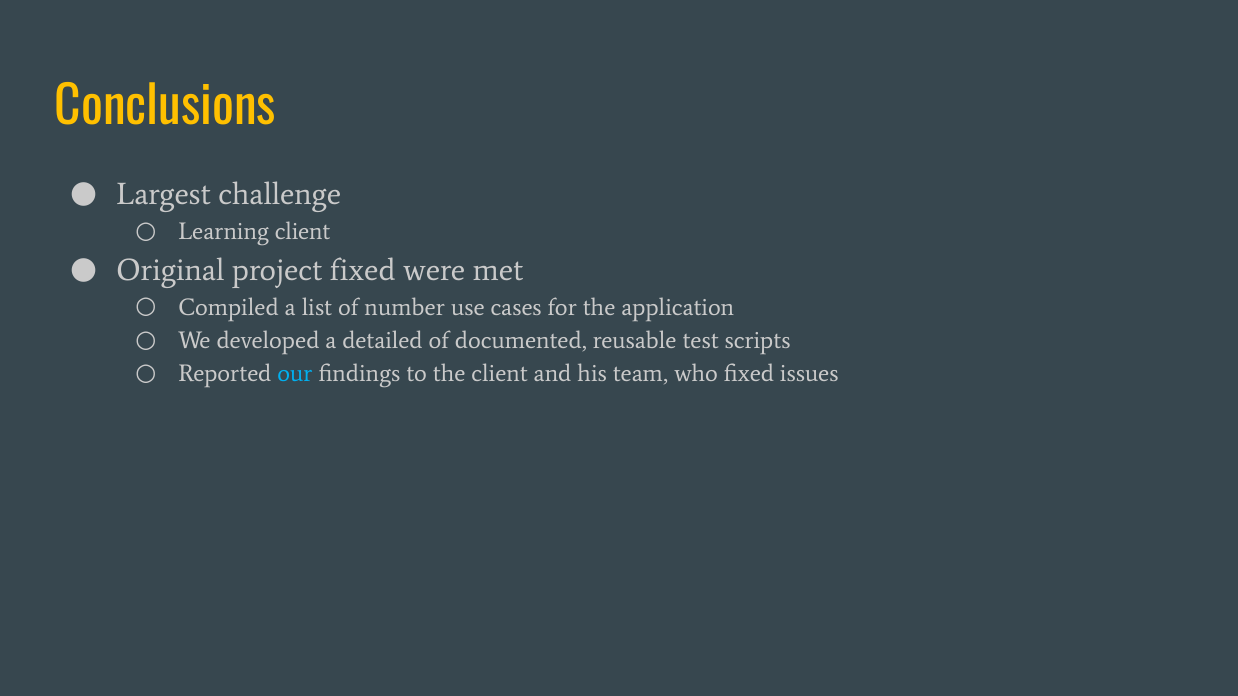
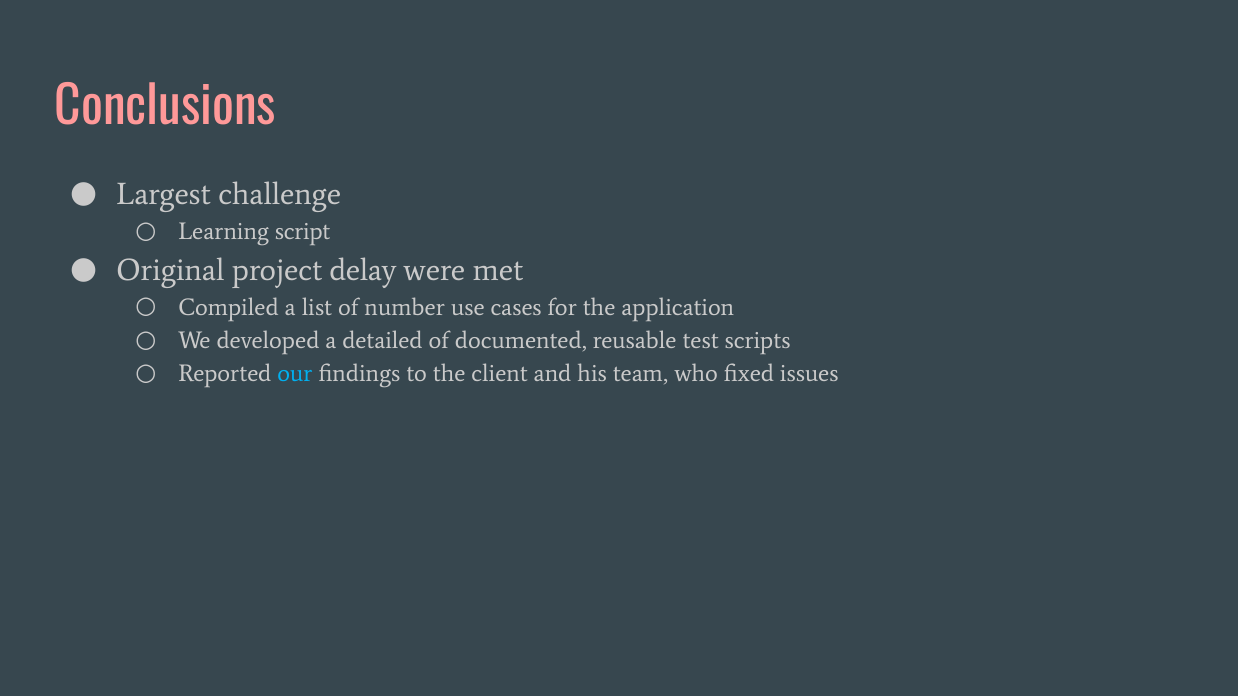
Conclusions colour: yellow -> pink (165, 107)
Learning client: client -> script (303, 232)
project fixed: fixed -> delay (363, 271)
